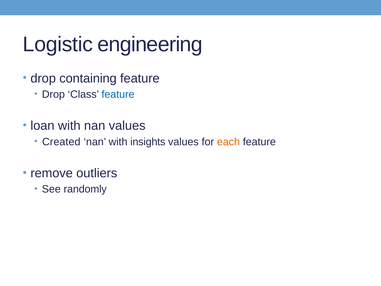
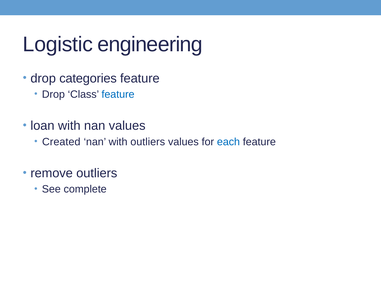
containing: containing -> categories (88, 78)
with insights: insights -> outliers (148, 142)
each colour: orange -> blue (228, 142)
randomly: randomly -> complete (85, 189)
